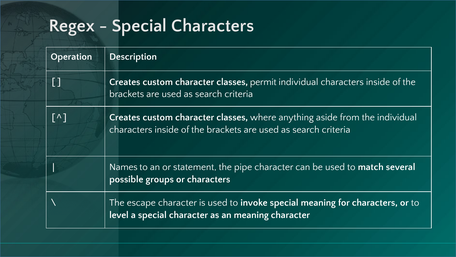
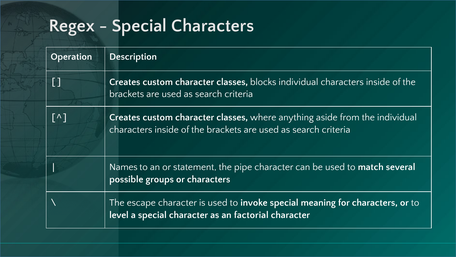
permit: permit -> blocks (263, 82)
an meaning: meaning -> factorial (251, 214)
